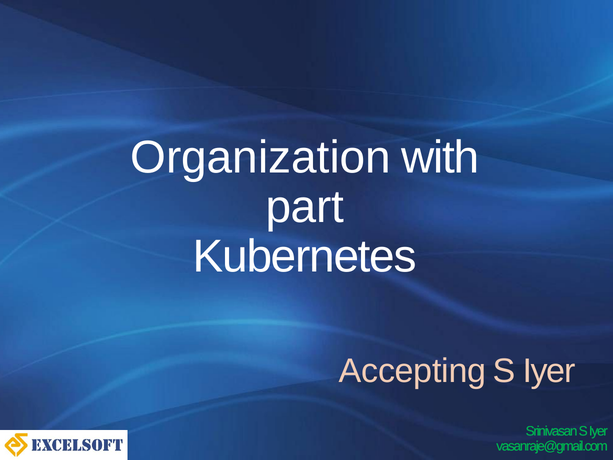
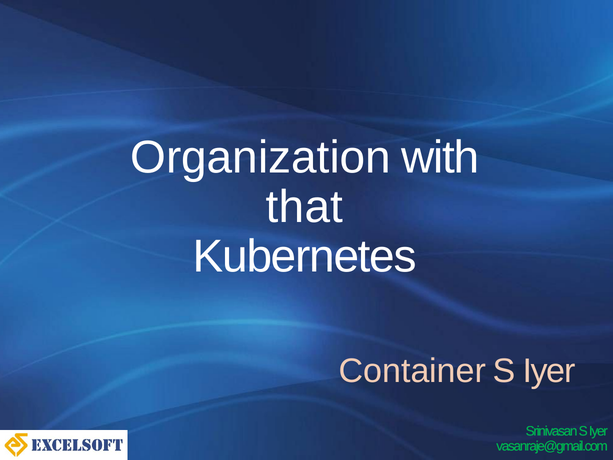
part: part -> that (304, 207)
Accepting: Accepting -> Container (412, 371)
